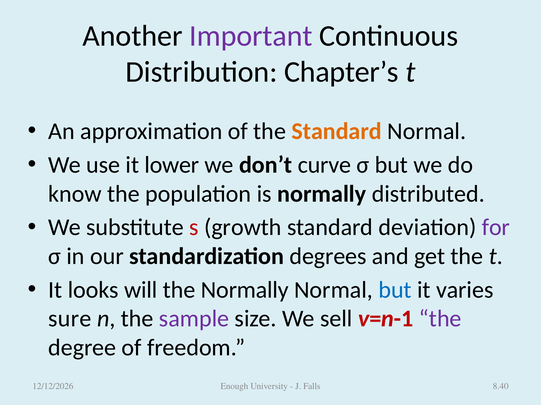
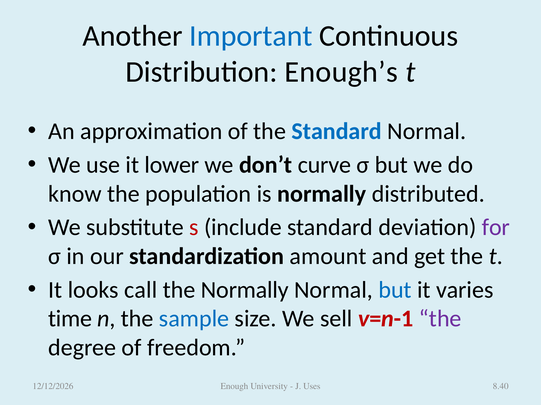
Important colour: purple -> blue (251, 36)
Chapter’s: Chapter’s -> Enough’s (341, 72)
Standard colour: orange -> blue (337, 132)
growth: growth -> include (243, 228)
degrees: degrees -> amount (328, 257)
will: will -> call (141, 290)
sure: sure -> time (70, 319)
sample colour: purple -> blue (194, 319)
Falls: Falls -> Uses (312, 387)
